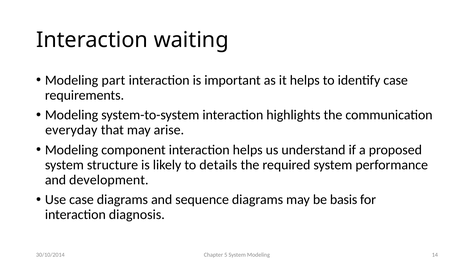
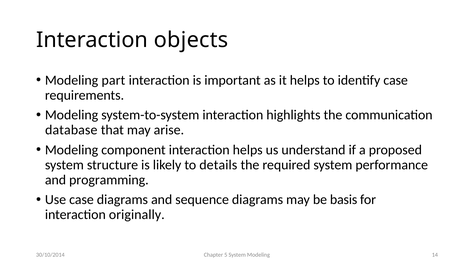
waiting: waiting -> objects (191, 40)
everyday: everyday -> database (71, 130)
development: development -> programming (109, 180)
diagnosis: diagnosis -> originally (137, 214)
